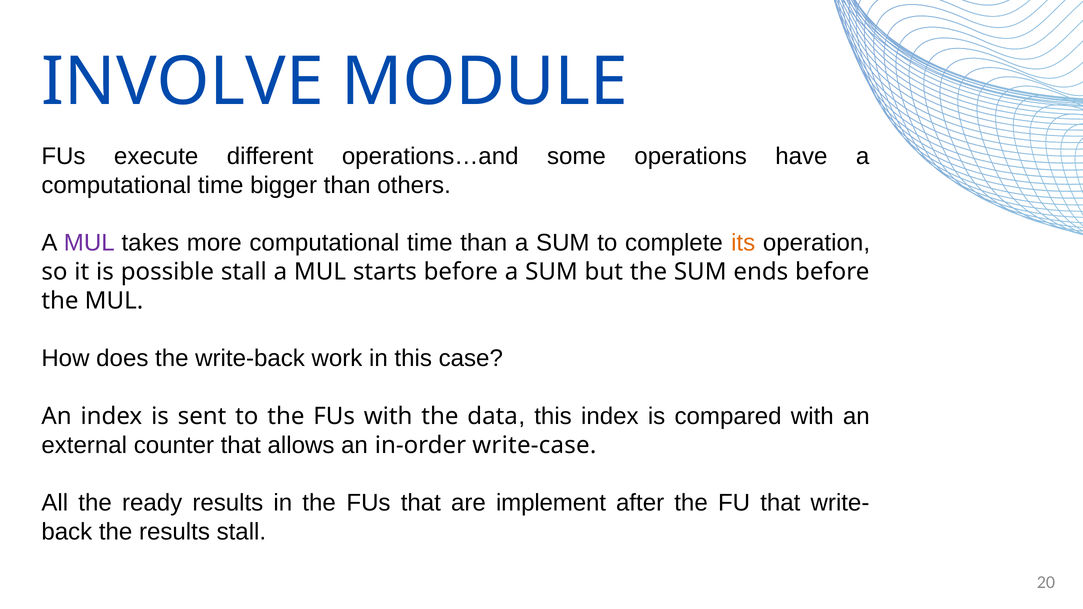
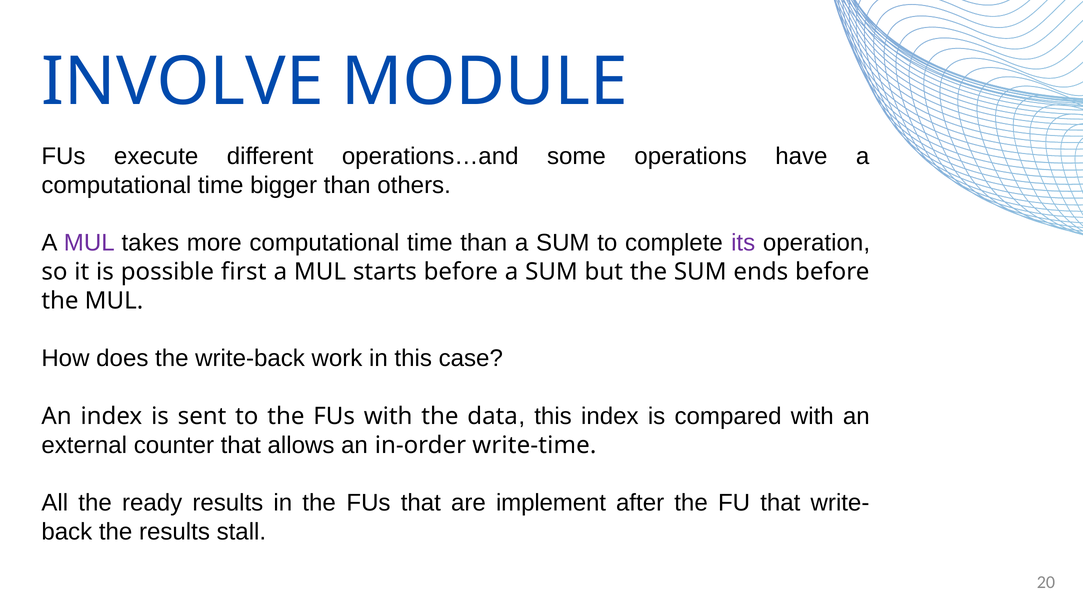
its colour: orange -> purple (743, 243)
possible stall: stall -> first (244, 272)
write-case: write-case -> write-time (534, 445)
